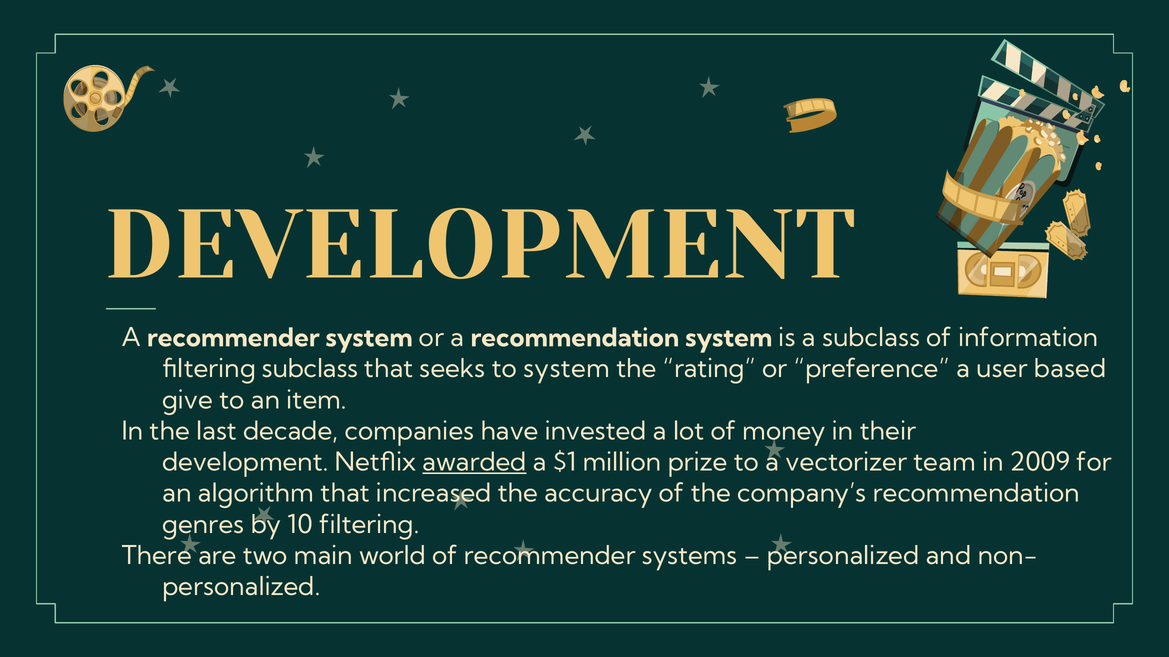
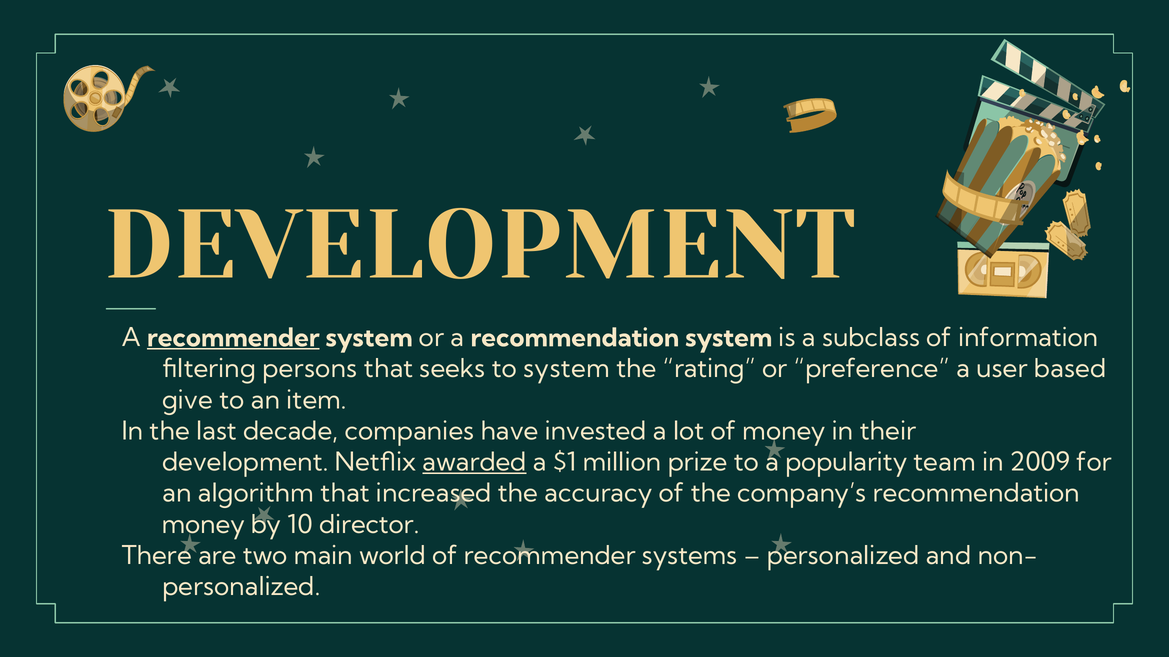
recommender underline: none -> present (233, 338)
filtering subclass: subclass -> persons (310, 369)
vectorizer: vectorizer -> popularity (846, 463)
genres: genres -> money (203, 525)
10 filtering: filtering -> director (369, 525)
